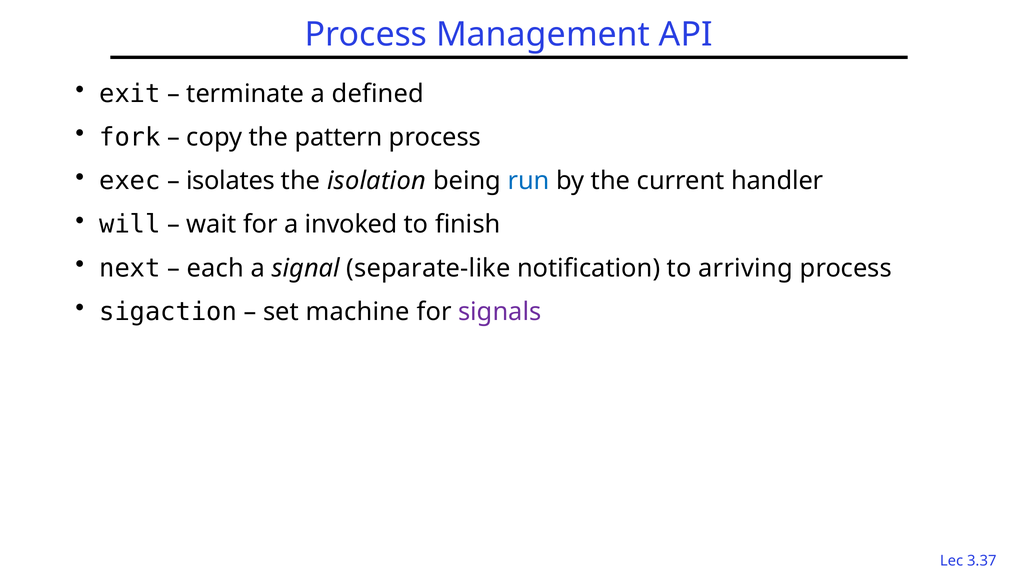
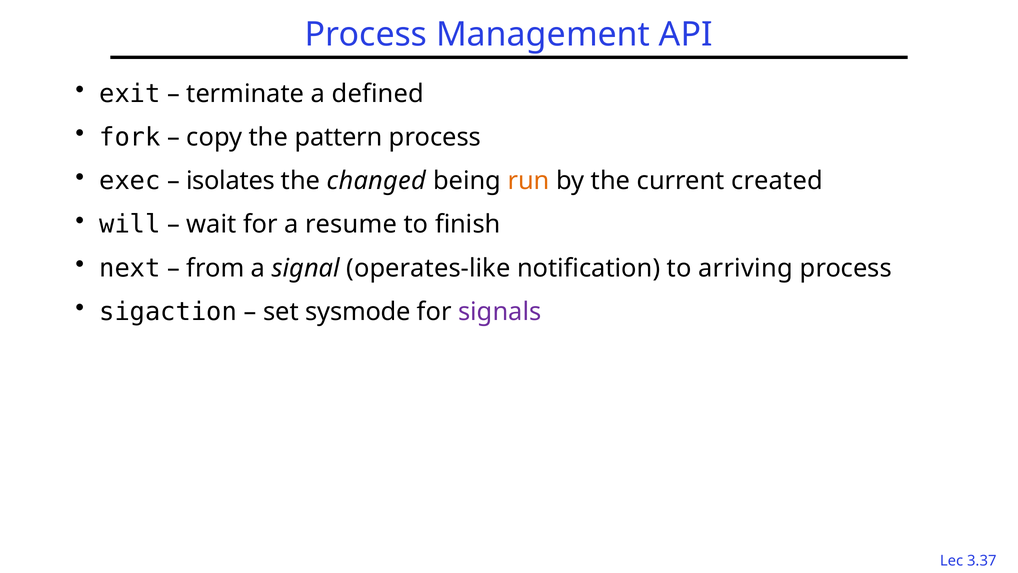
isolation: isolation -> changed (377, 181)
run colour: blue -> orange (529, 181)
handler: handler -> created (777, 181)
invoked: invoked -> resume (351, 224)
each: each -> from (215, 268)
separate-like: separate-like -> operates-like (428, 268)
machine: machine -> sysmode (358, 312)
